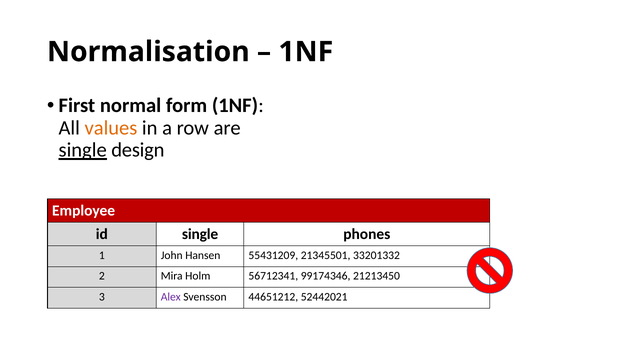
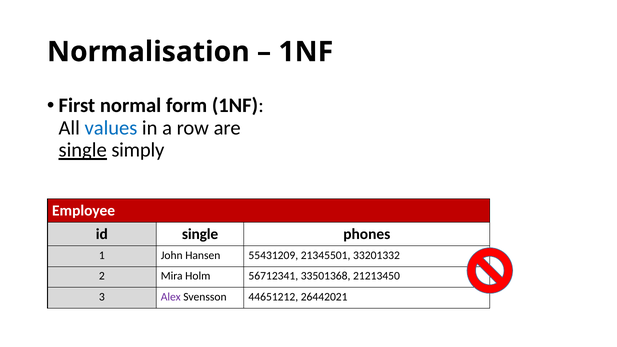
values colour: orange -> blue (111, 128)
design: design -> simply (138, 150)
99174346: 99174346 -> 33501368 (326, 276)
52442021: 52442021 -> 26442021 (324, 297)
